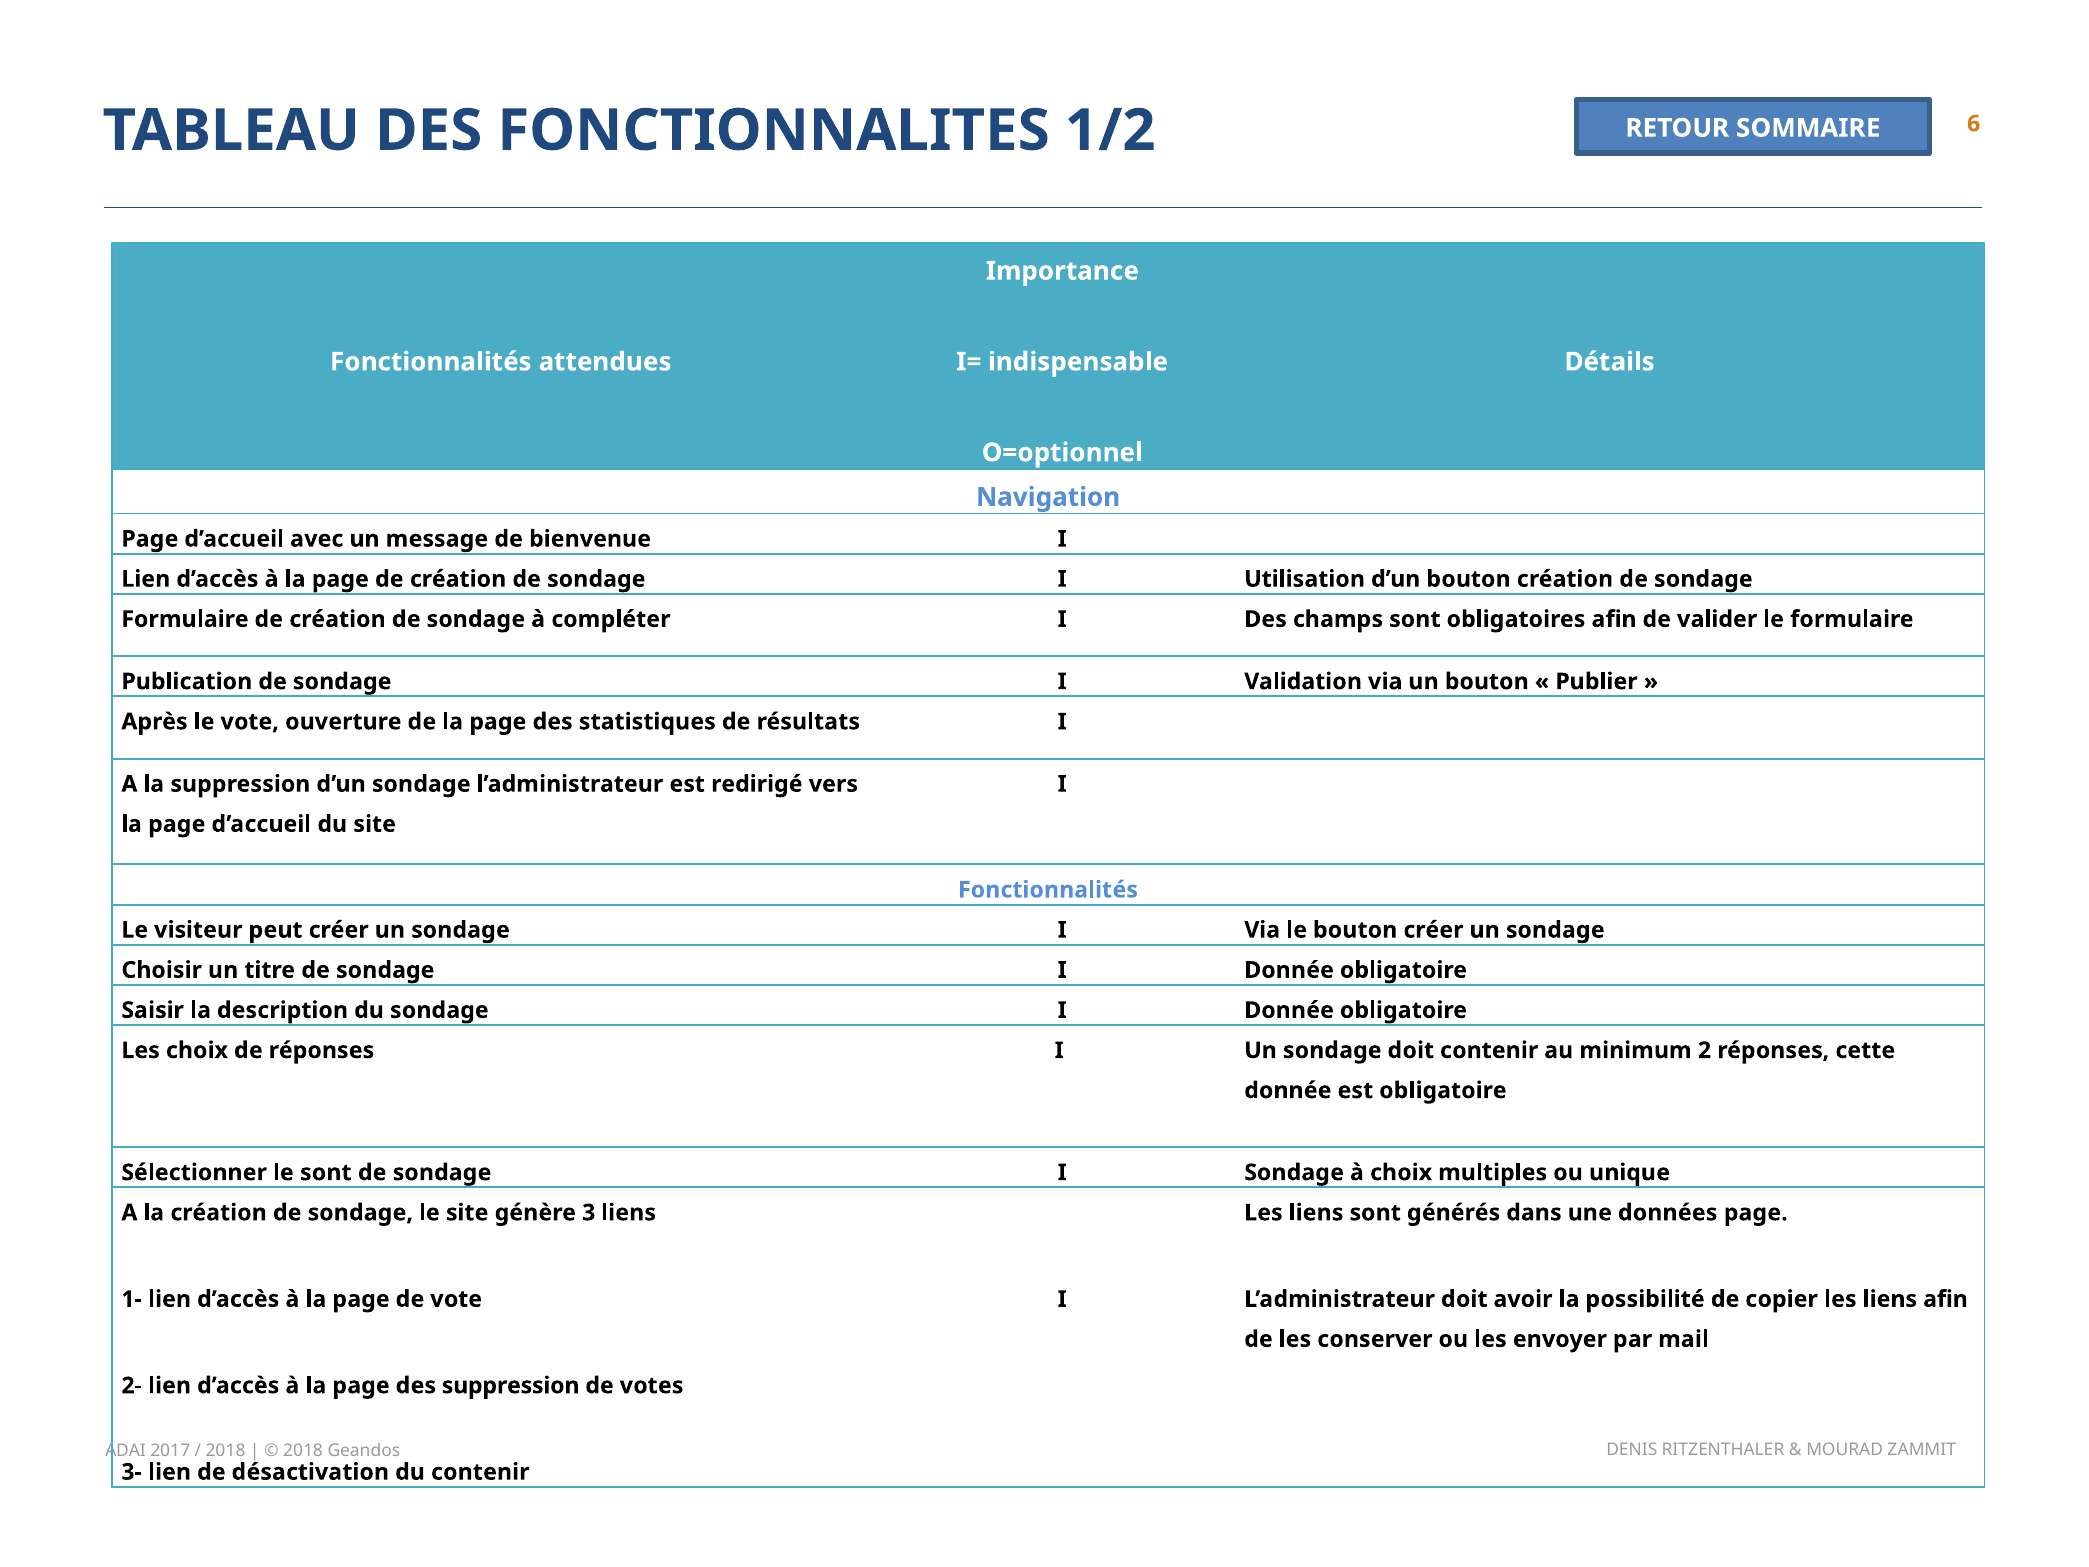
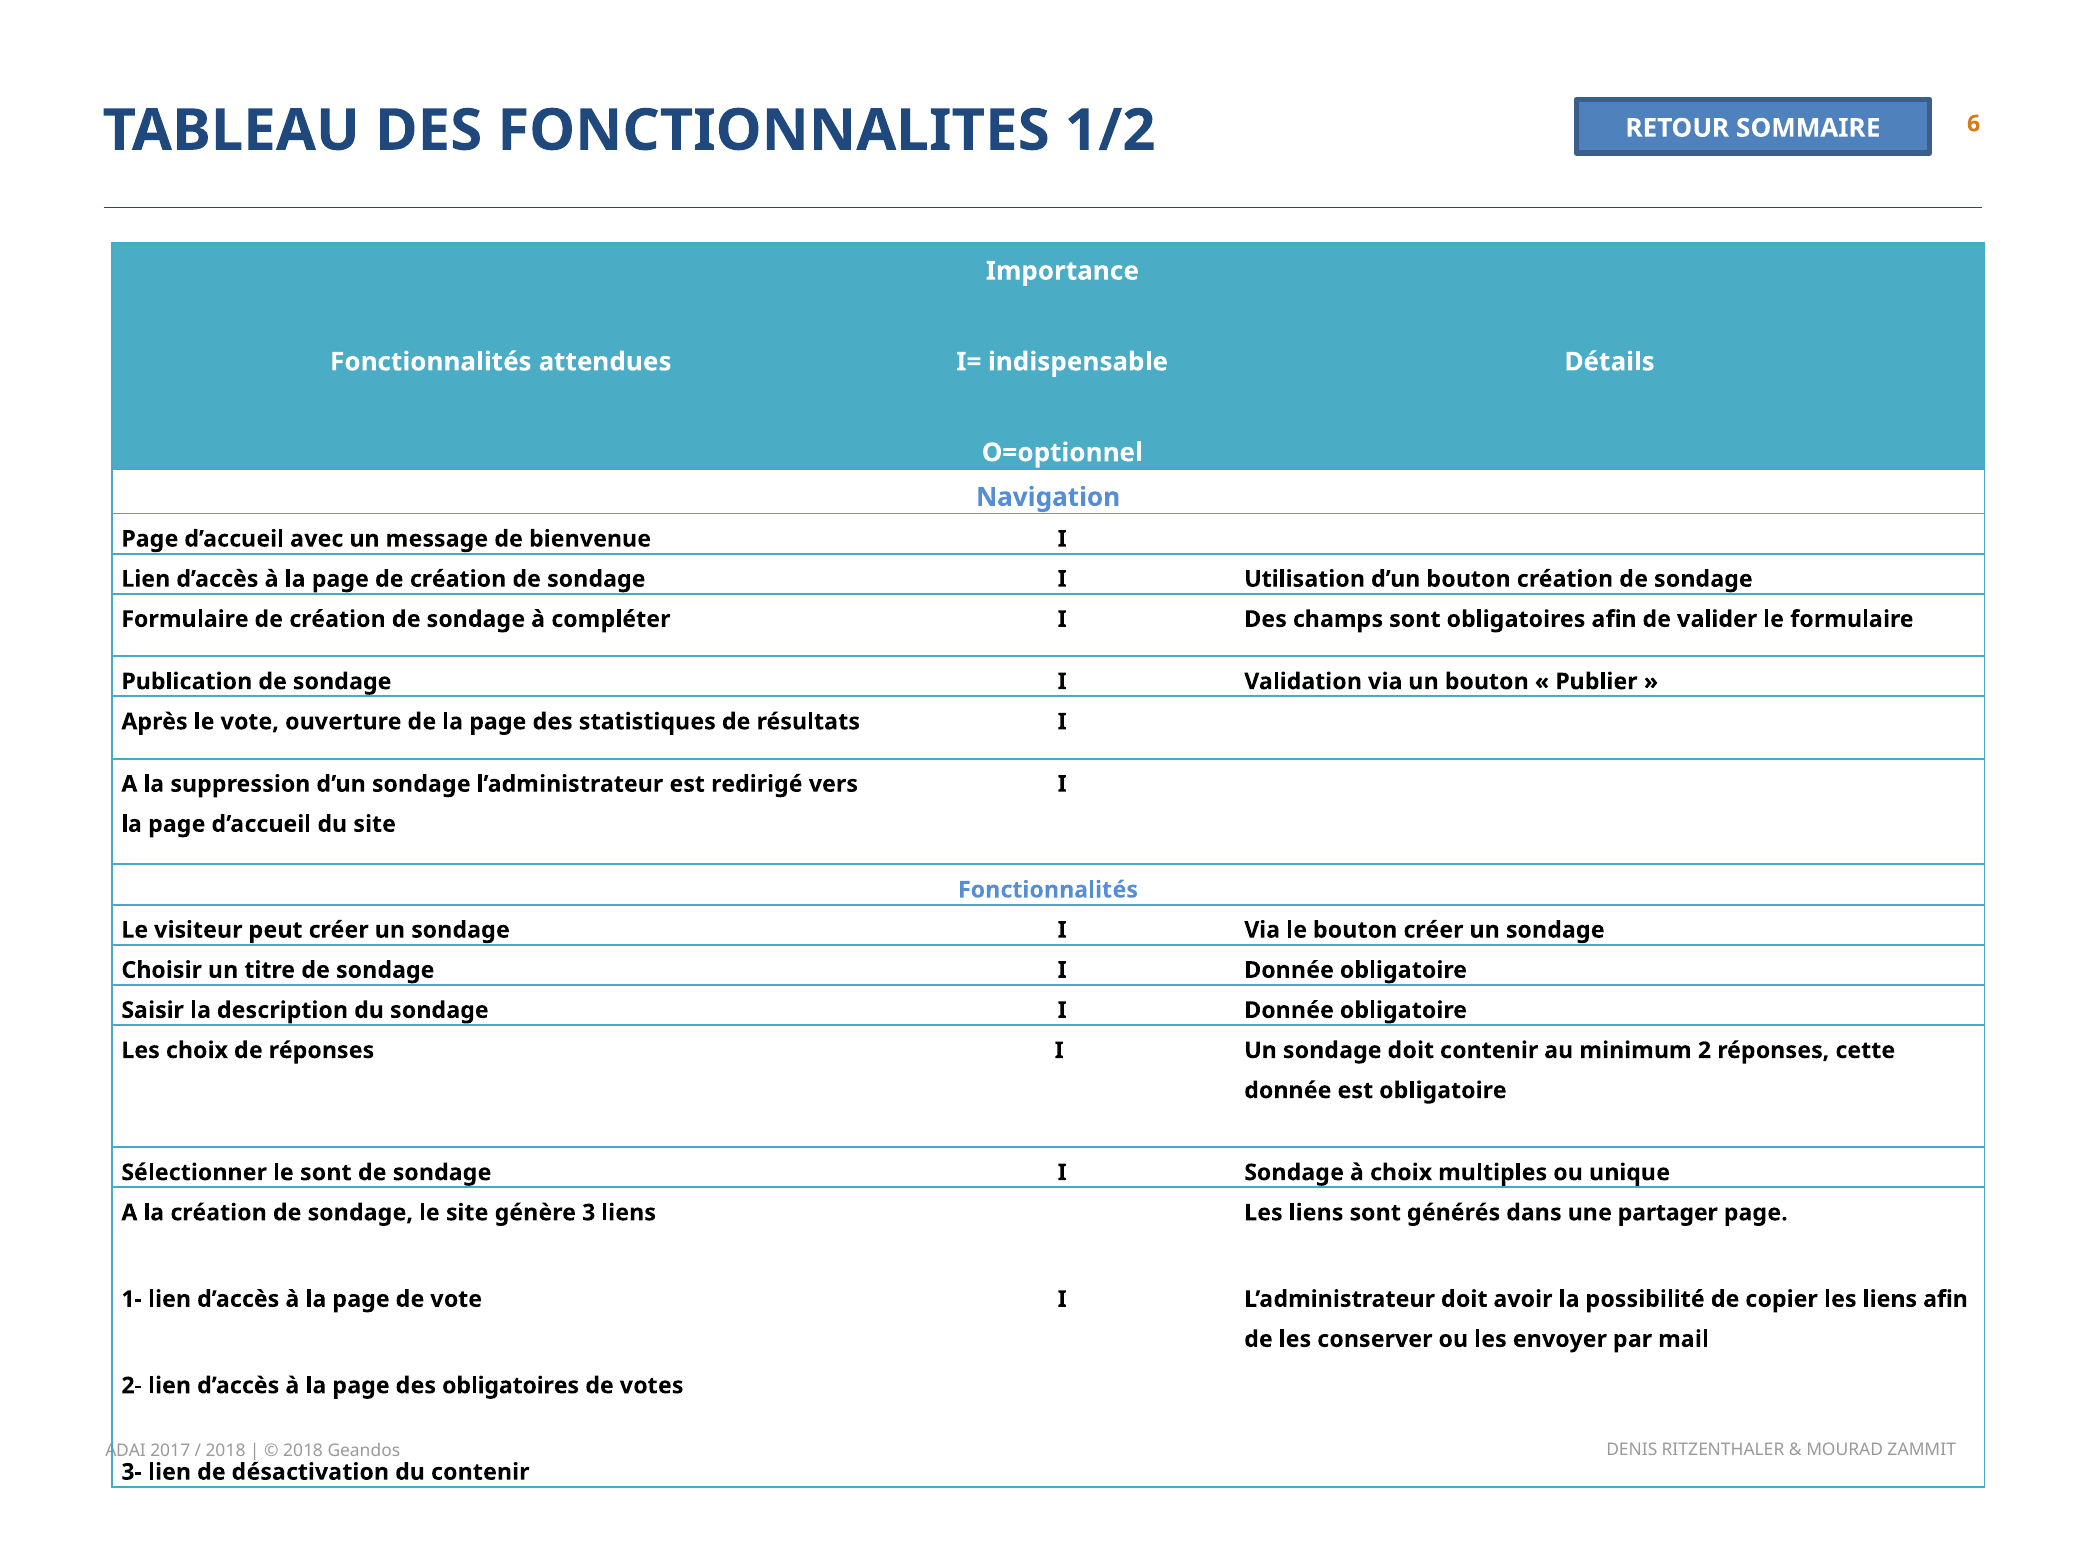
données: données -> partager (1668, 1213)
des suppression: suppression -> obligatoires (511, 1385)
